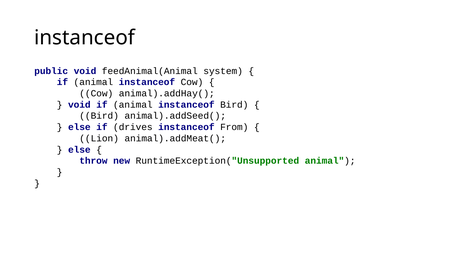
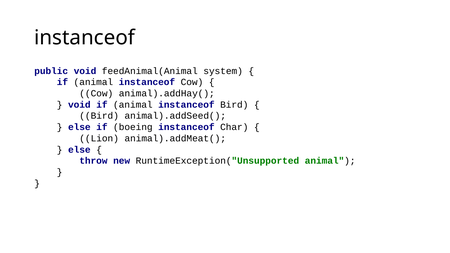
drives: drives -> boeing (133, 127)
From: From -> Char (234, 127)
